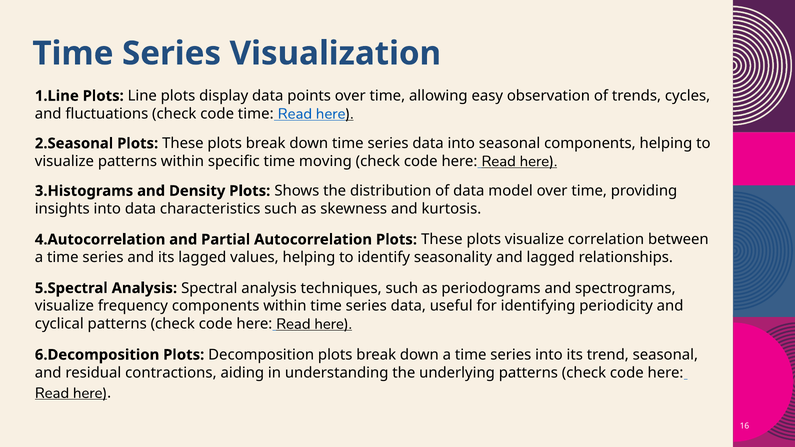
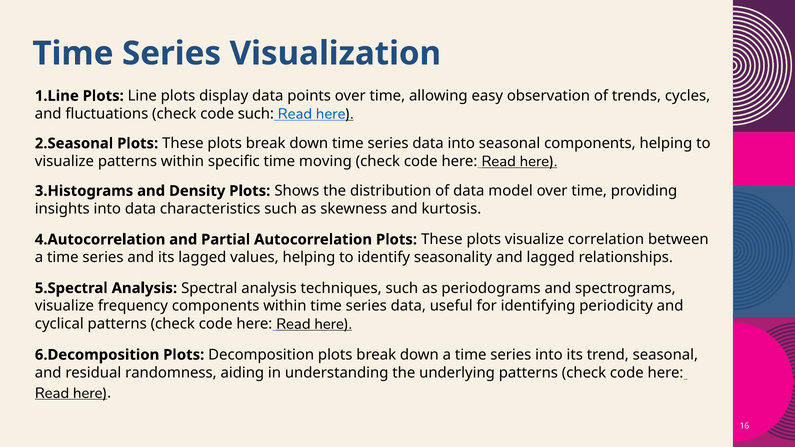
code time: time -> such (256, 114)
contractions: contractions -> randomness (171, 373)
